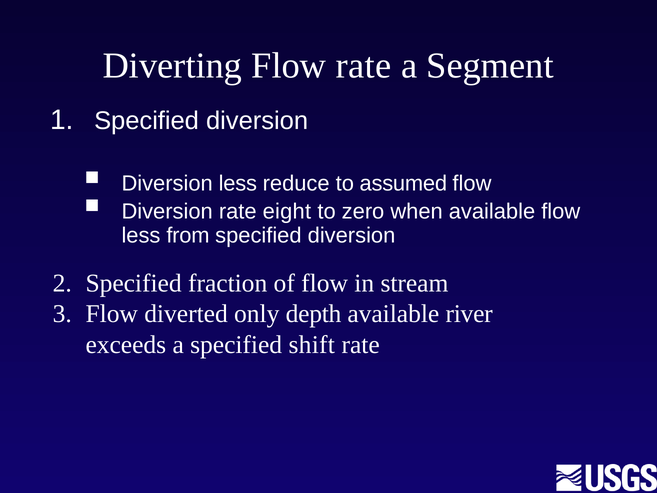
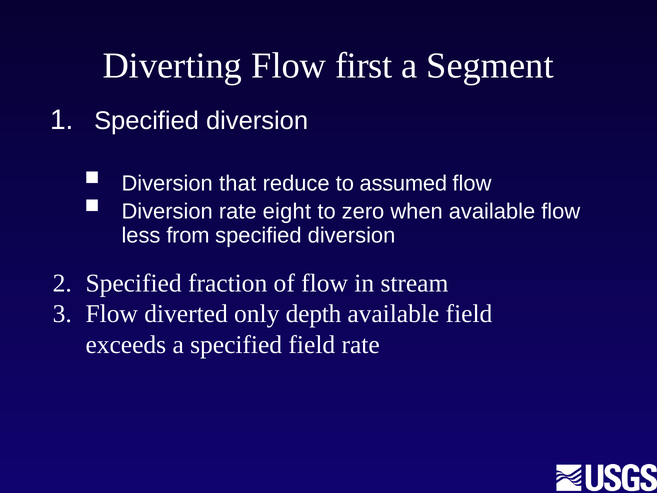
Flow rate: rate -> first (364, 66)
Diversion less: less -> that (238, 184)
available river: river -> field (469, 314)
specified shift: shift -> field (312, 344)
